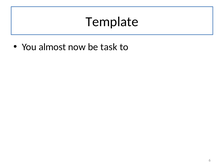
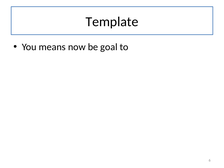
almost: almost -> means (52, 47)
task: task -> goal (109, 47)
